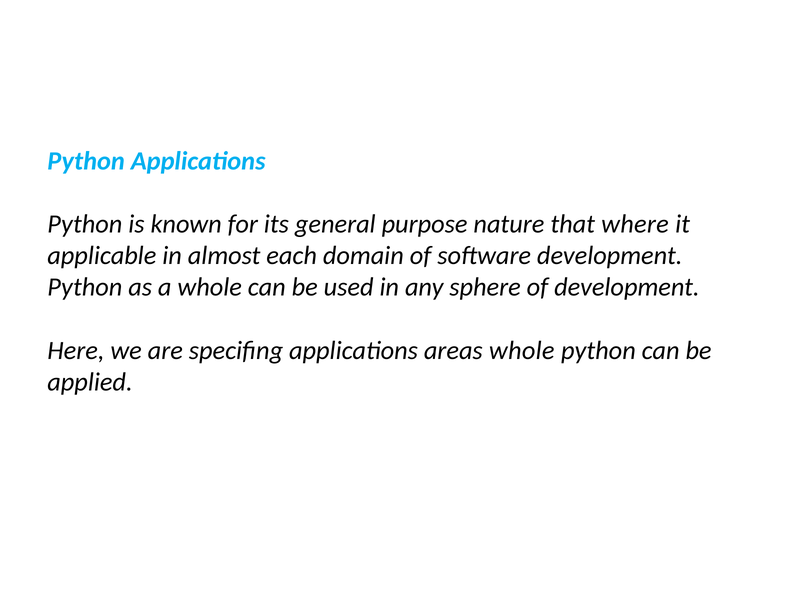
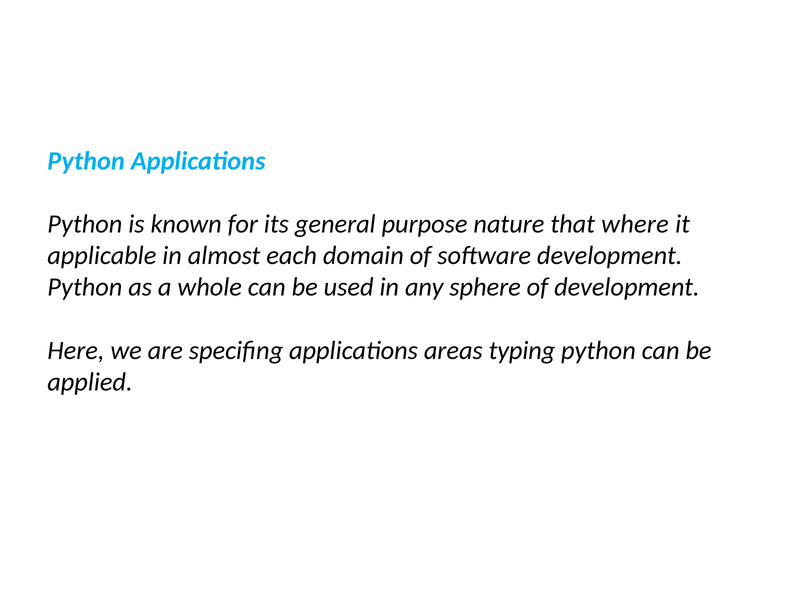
areas whole: whole -> typing (522, 351)
